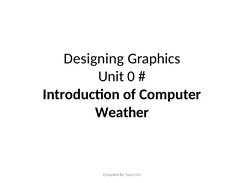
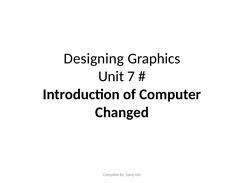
0: 0 -> 7 (131, 76)
Weather: Weather -> Changed (122, 112)
